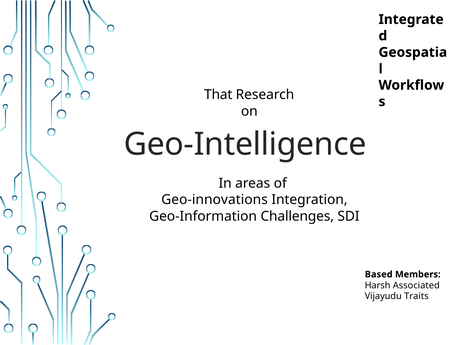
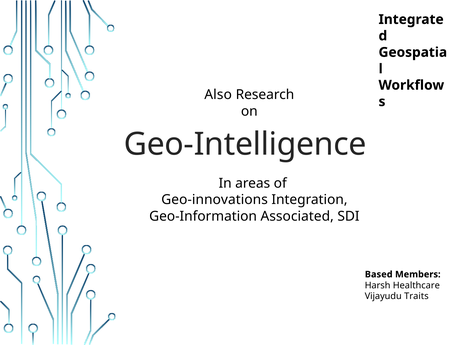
That: That -> Also (218, 95)
Challenges: Challenges -> Associated (297, 216)
Associated: Associated -> Healthcare (416, 285)
